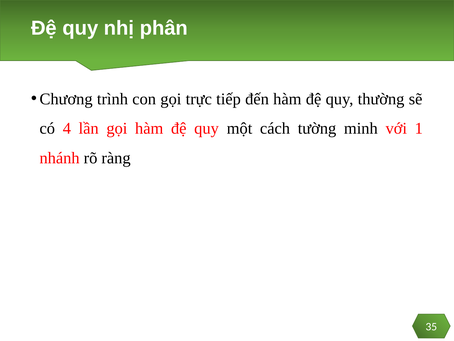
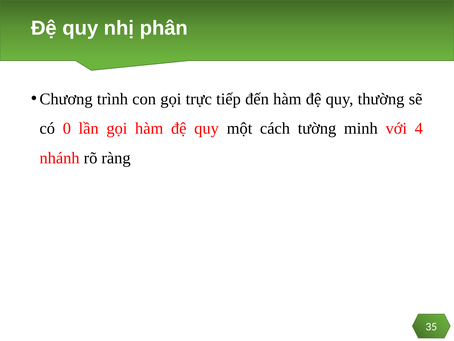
4: 4 -> 0 (67, 128)
1: 1 -> 4 (419, 128)
